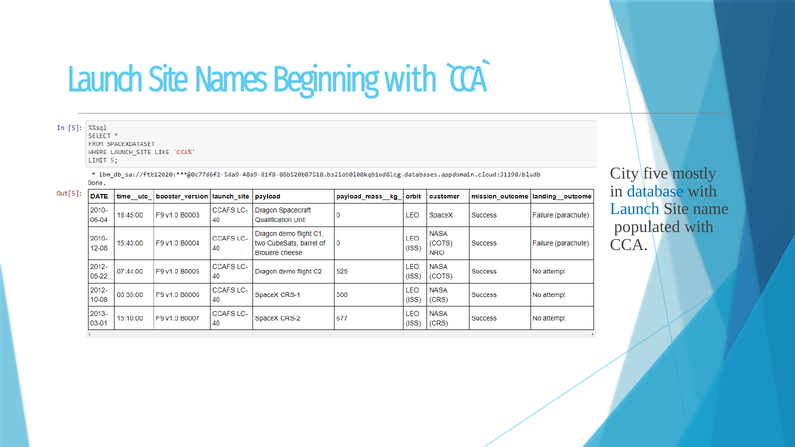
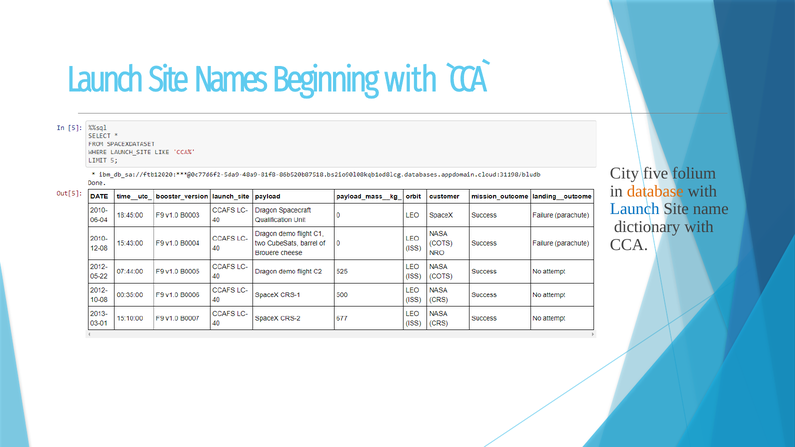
mostly: mostly -> folium (694, 173)
database colour: blue -> orange (655, 191)
populated: populated -> dictionary (647, 227)
